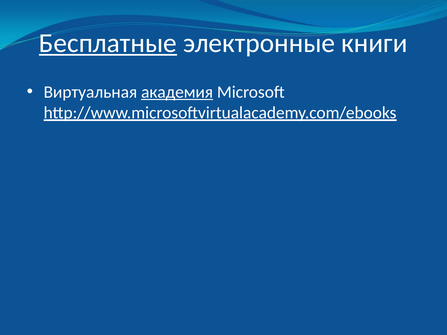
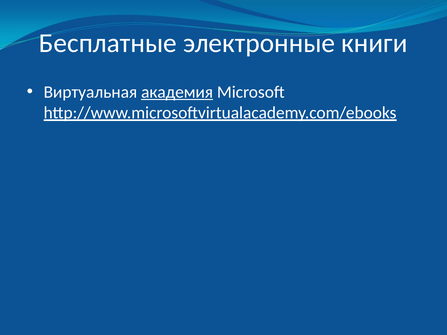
Бесплатные underline: present -> none (108, 43)
